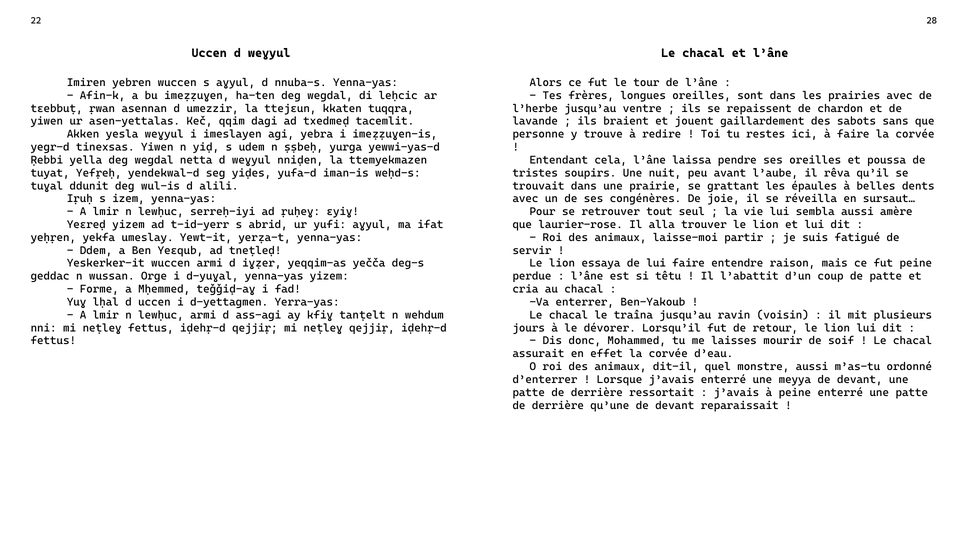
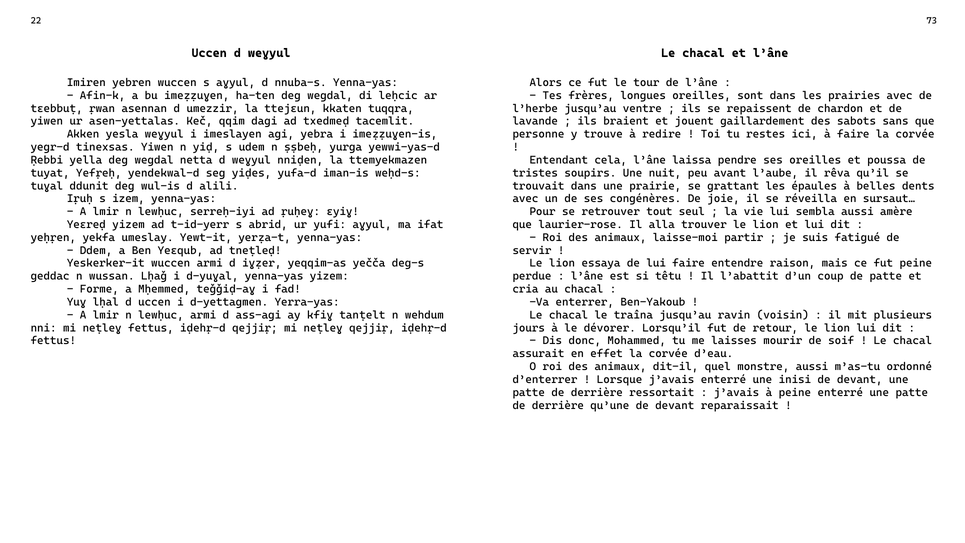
28: 28 -> 73 (932, 21)
Orge: Orge -> Lḥaǧ (154, 276)
meyya: meyya -> inisi (795, 379)
